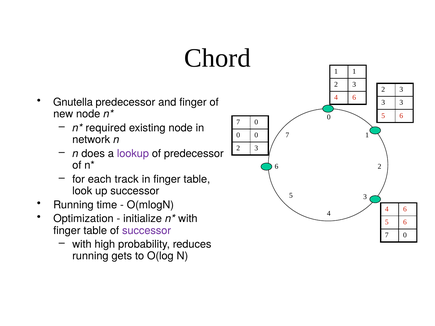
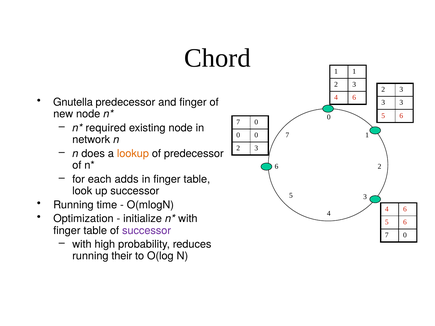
lookup colour: purple -> orange (133, 154)
track: track -> adds (127, 179)
gets: gets -> their (122, 256)
